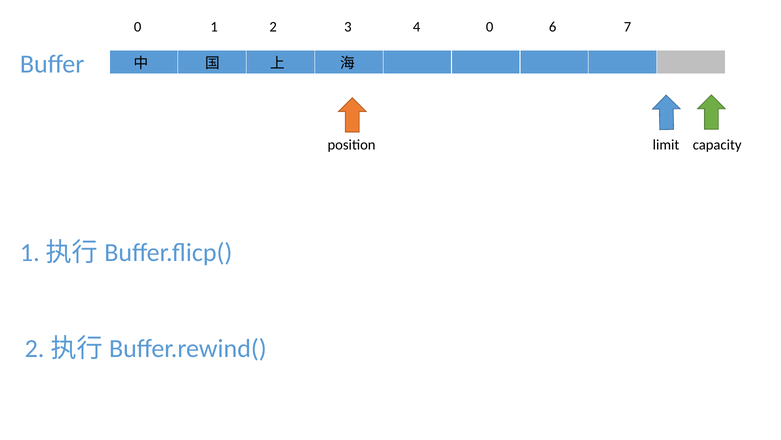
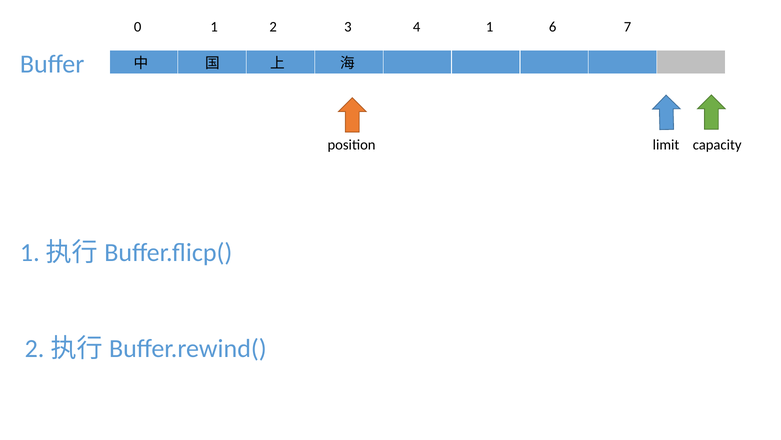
2 0: 0 -> 1 (490, 27)
